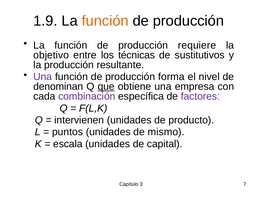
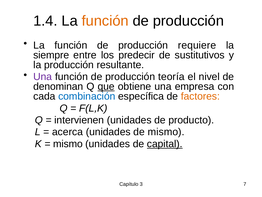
1.9: 1.9 -> 1.4 (45, 21)
objetivo: objetivo -> siempre (51, 55)
técnicas: técnicas -> predecir (137, 55)
forma: forma -> teoría (171, 77)
combinación colour: purple -> blue (87, 96)
factores colour: purple -> orange (200, 96)
puntos: puntos -> acerca (68, 132)
escala: escala -> mismo (68, 143)
capital underline: none -> present (165, 143)
